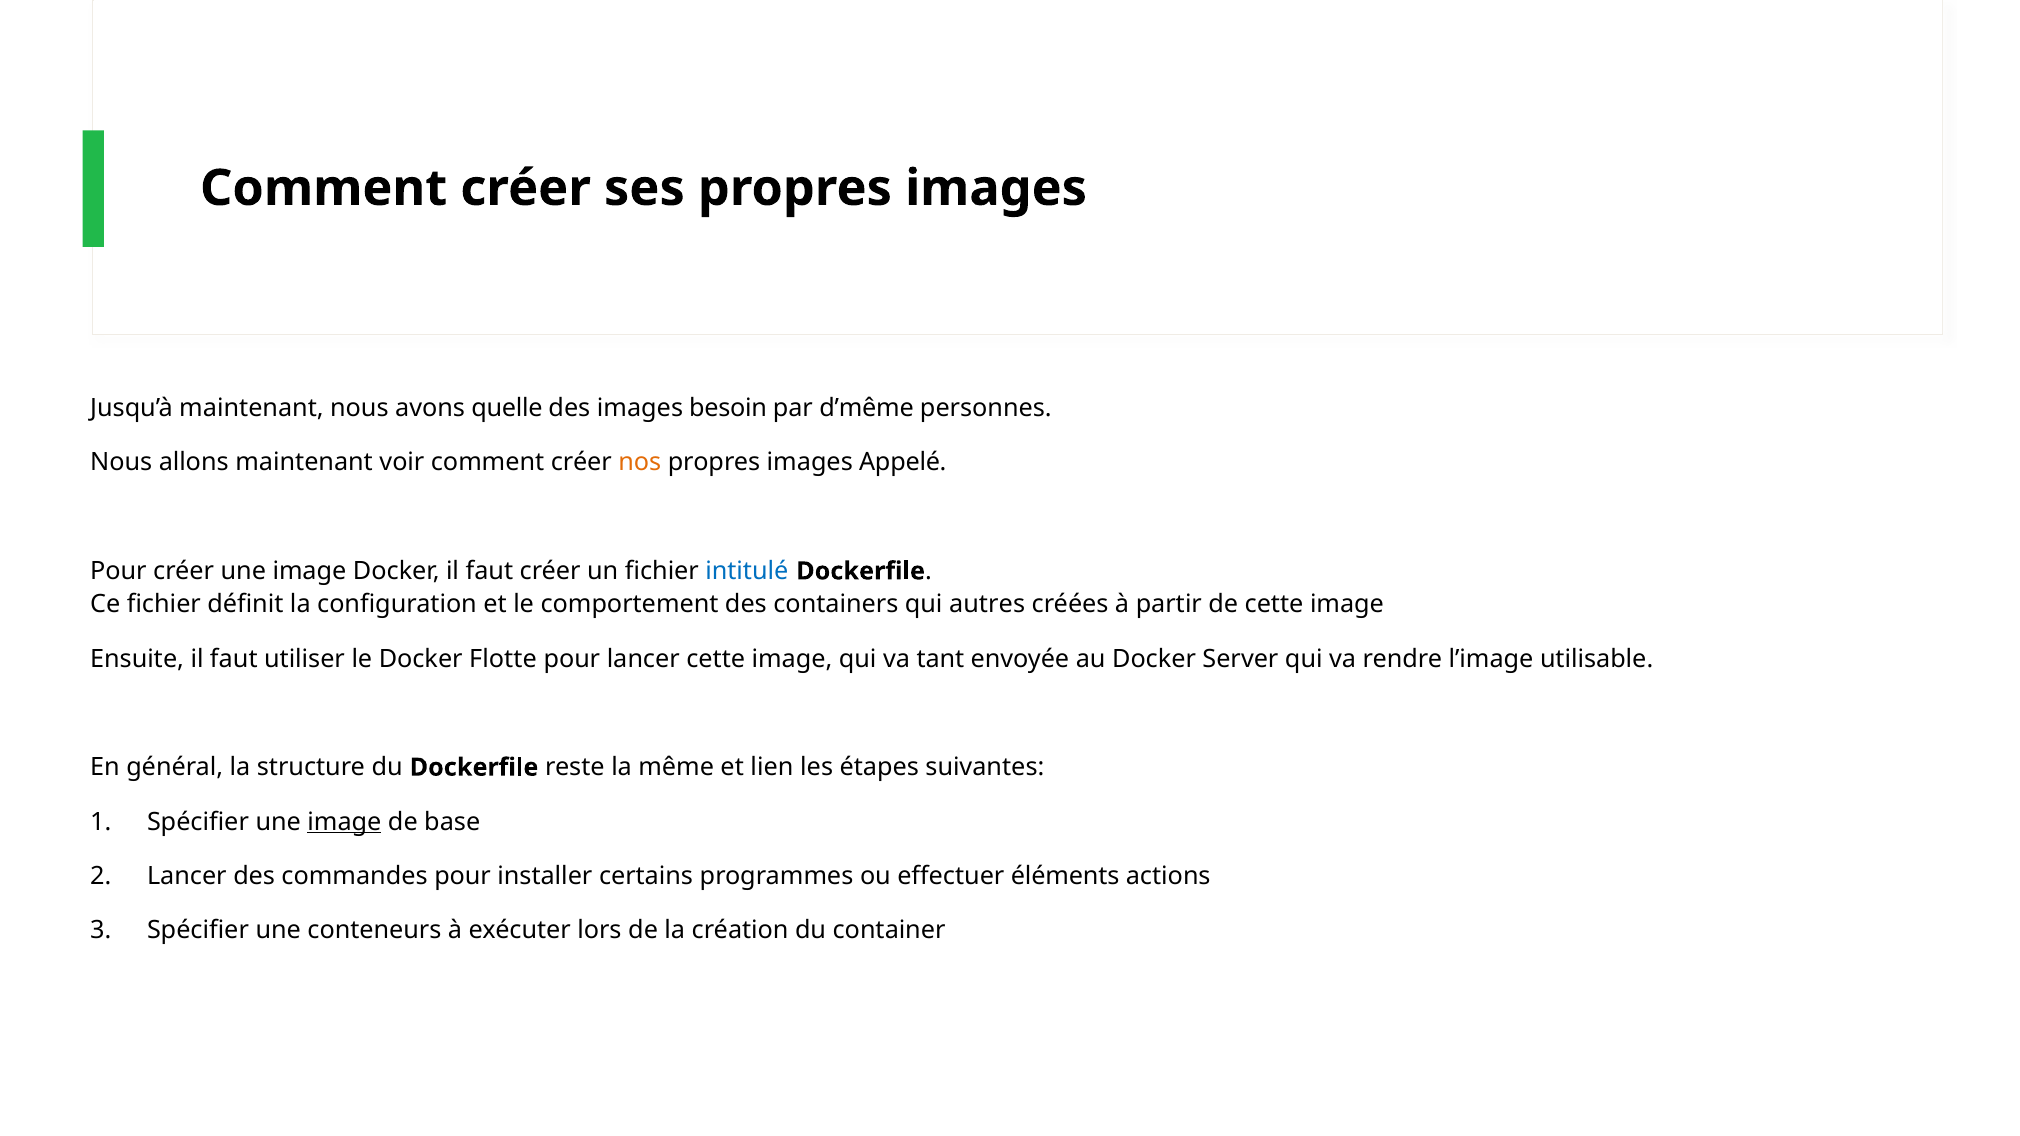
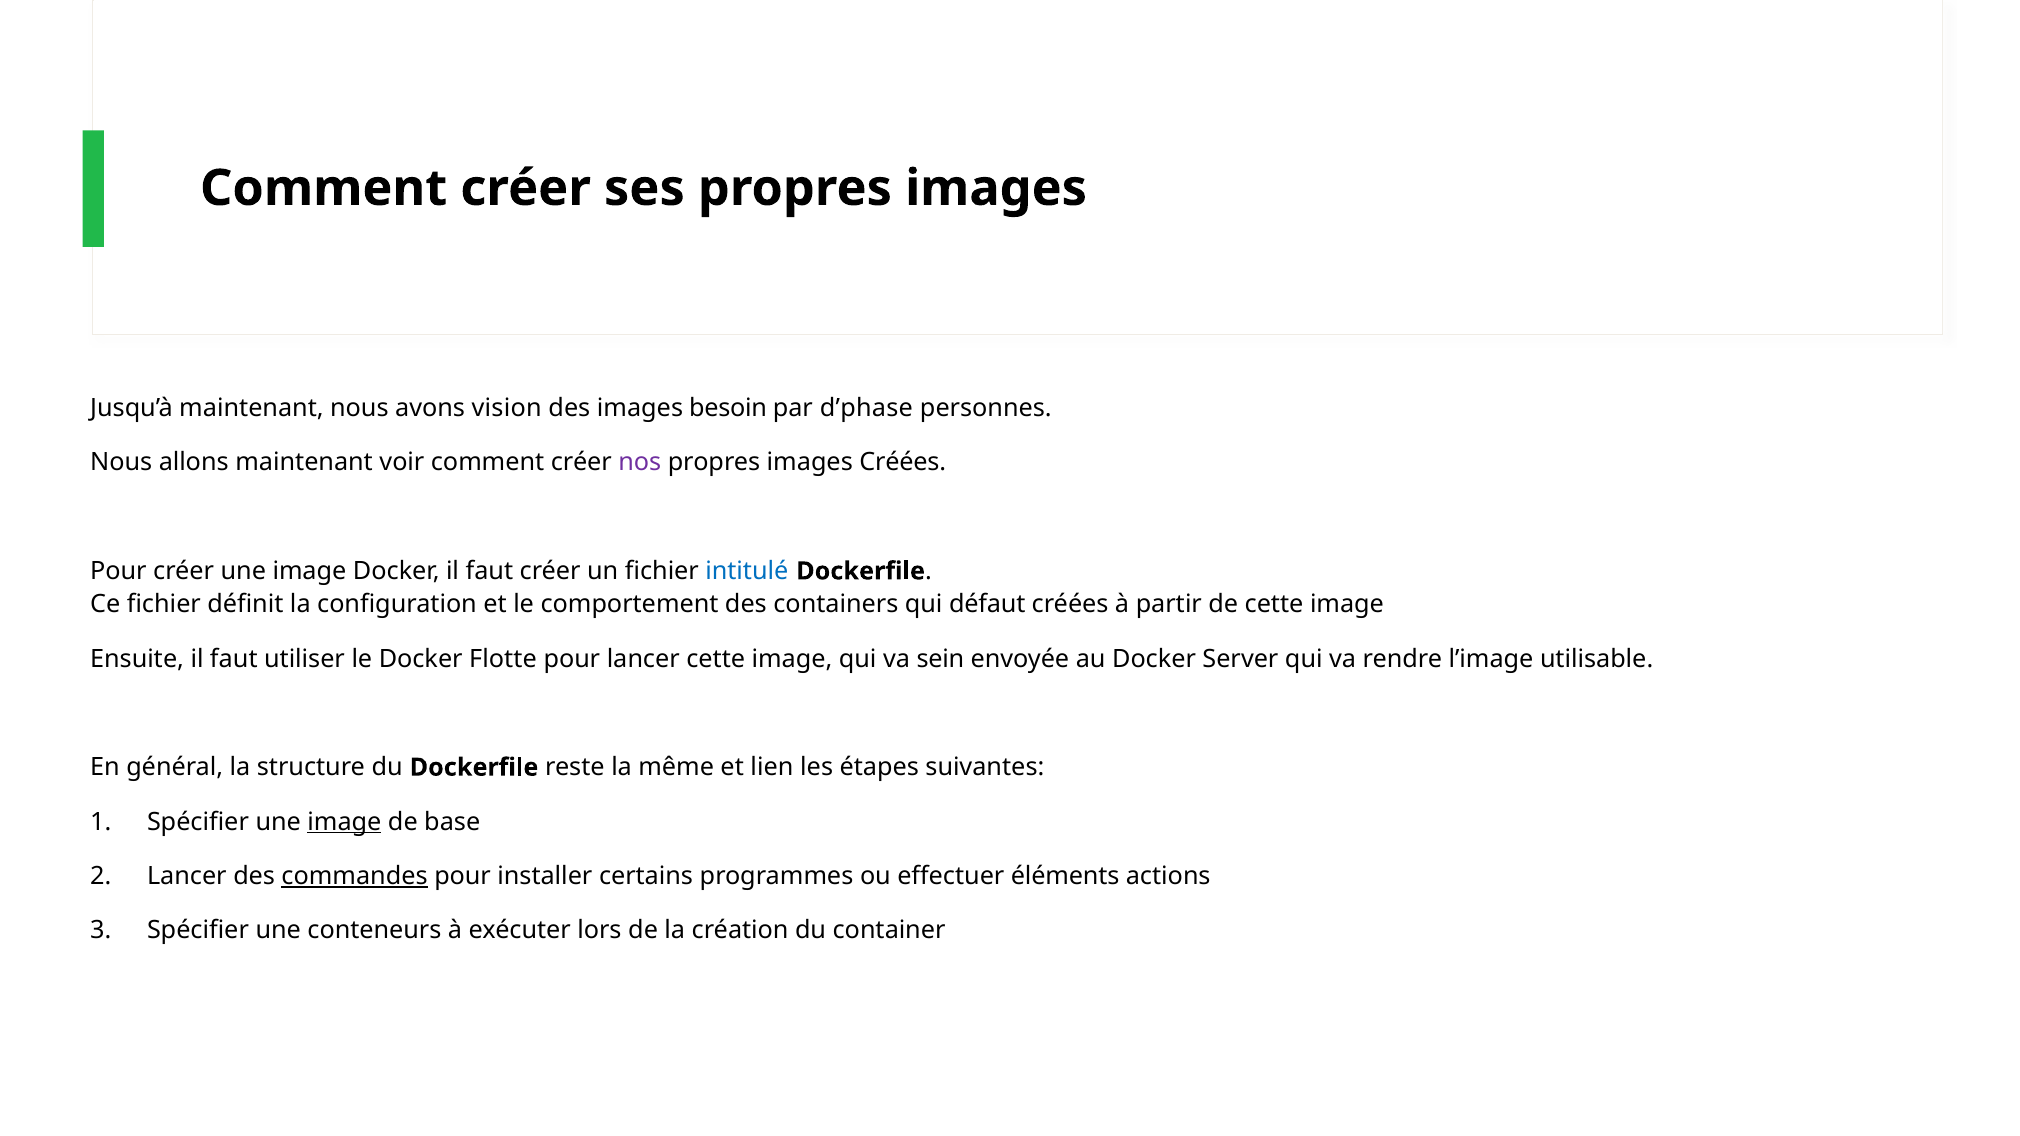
quelle: quelle -> vision (507, 408)
d’même: d’même -> d’phase (866, 408)
nos colour: orange -> purple (640, 463)
images Appelé: Appelé -> Créées (903, 463)
autres: autres -> défaut (987, 605)
tant: tant -> sein (940, 659)
commandes underline: none -> present (355, 876)
